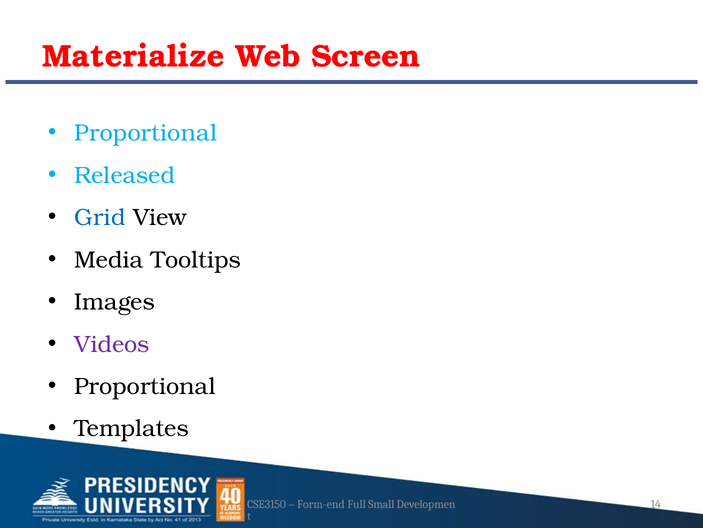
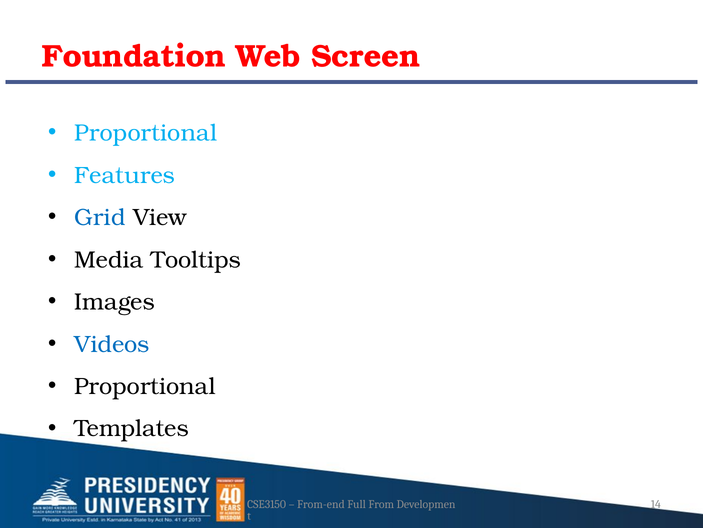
Materialize: Materialize -> Foundation (134, 56)
Released: Released -> Features (125, 175)
Videos colour: purple -> blue (112, 344)
Form-end: Form-end -> From-end (321, 504)
Small: Small -> From (381, 504)
